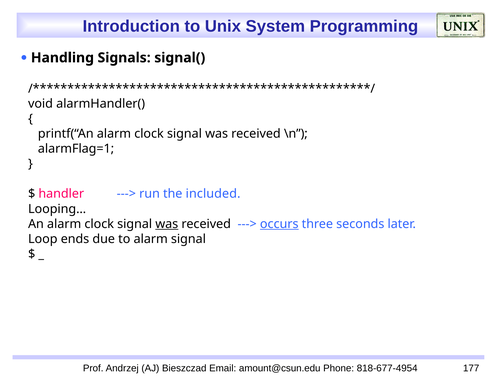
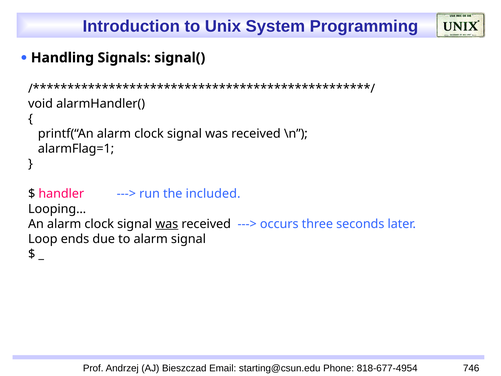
occurs underline: present -> none (279, 224)
amount@csun.edu: amount@csun.edu -> starting@csun.edu (280, 368)
177: 177 -> 746 (471, 368)
